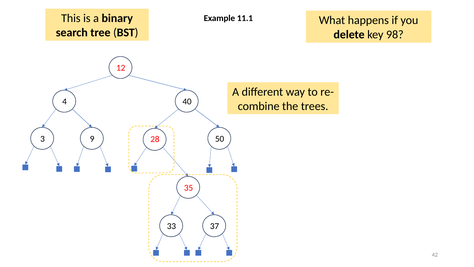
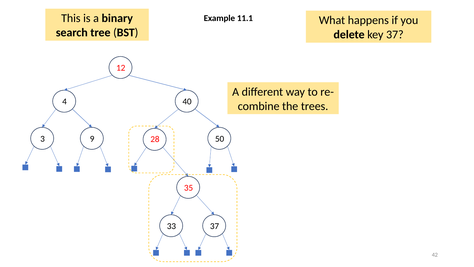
key 98: 98 -> 37 (395, 35)
